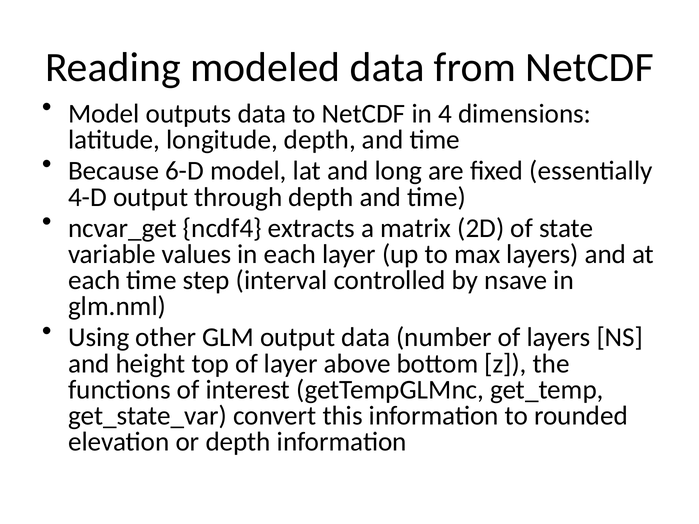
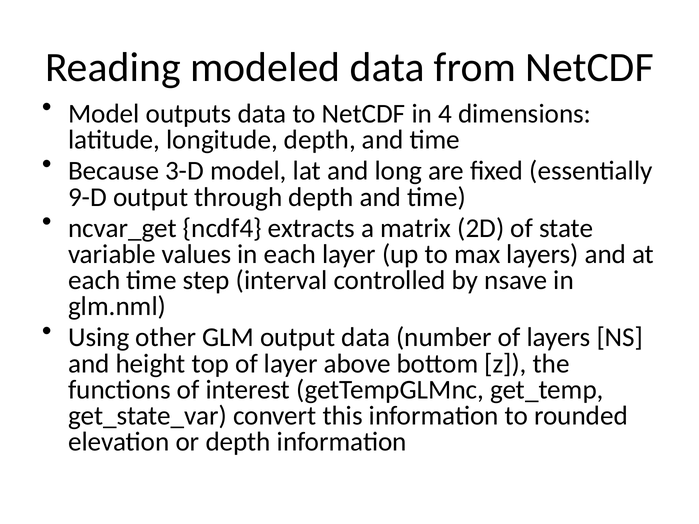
6-D: 6-D -> 3-D (185, 171)
4-D: 4-D -> 9-D (88, 197)
